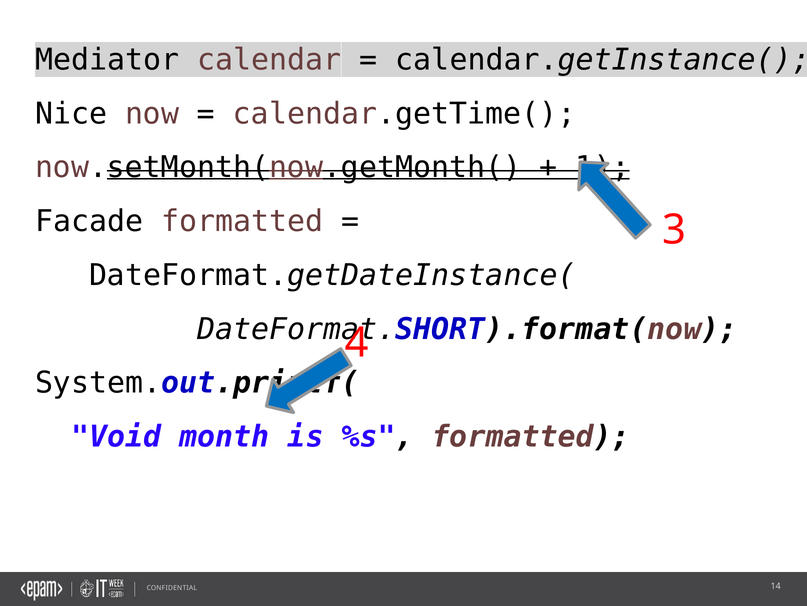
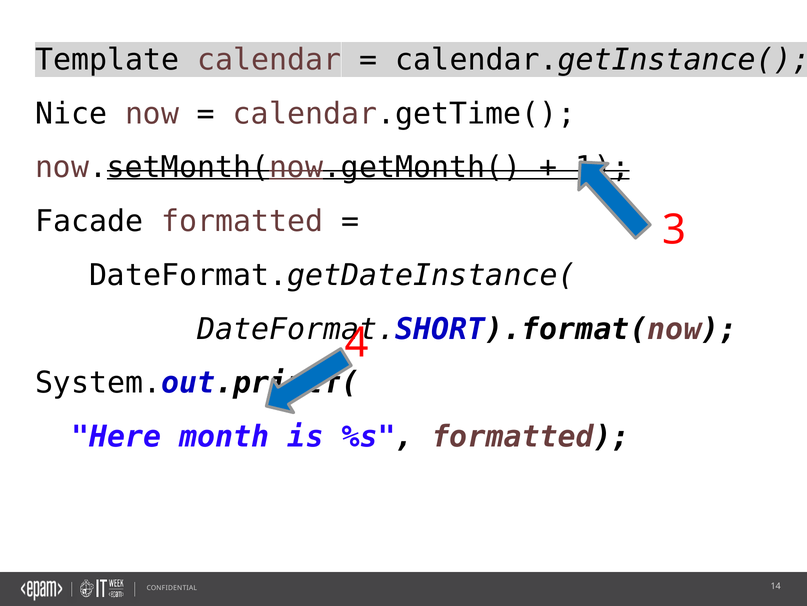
Mediator: Mediator -> Template (107, 60)
Void: Void -> Here (116, 436)
